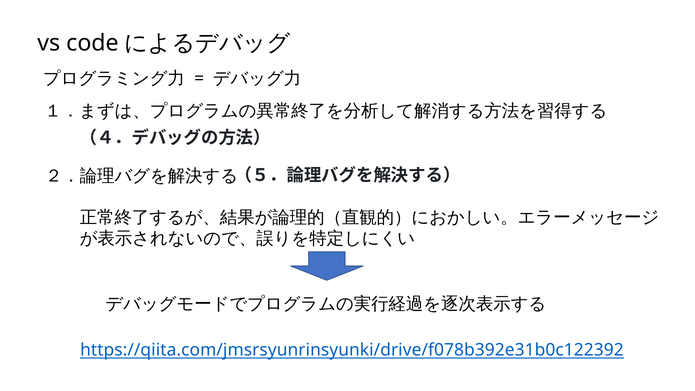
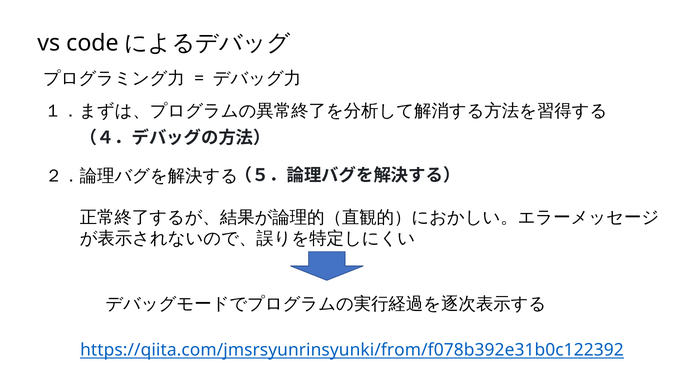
https://qiita.com/jmsrsyunrinsyunki/drive/f078b392e31b0c122392: https://qiita.com/jmsrsyunrinsyunki/drive/f078b392e31b0c122392 -> https://qiita.com/jmsrsyunrinsyunki/from/f078b392e31b0c122392 (352, 350)
